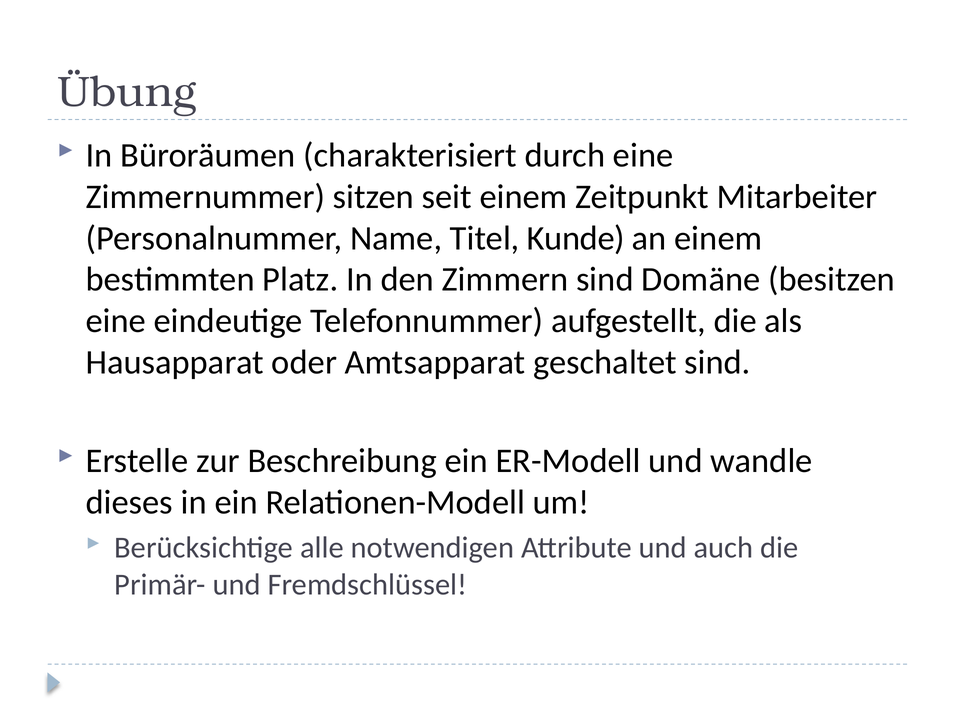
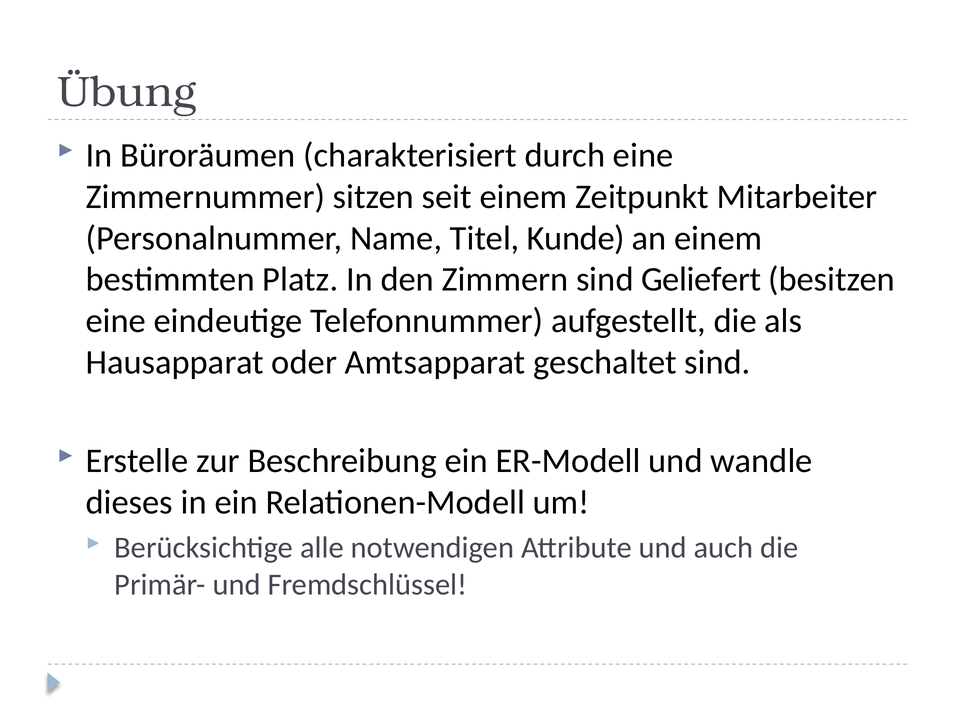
Domäne: Domäne -> Geliefert (701, 279)
